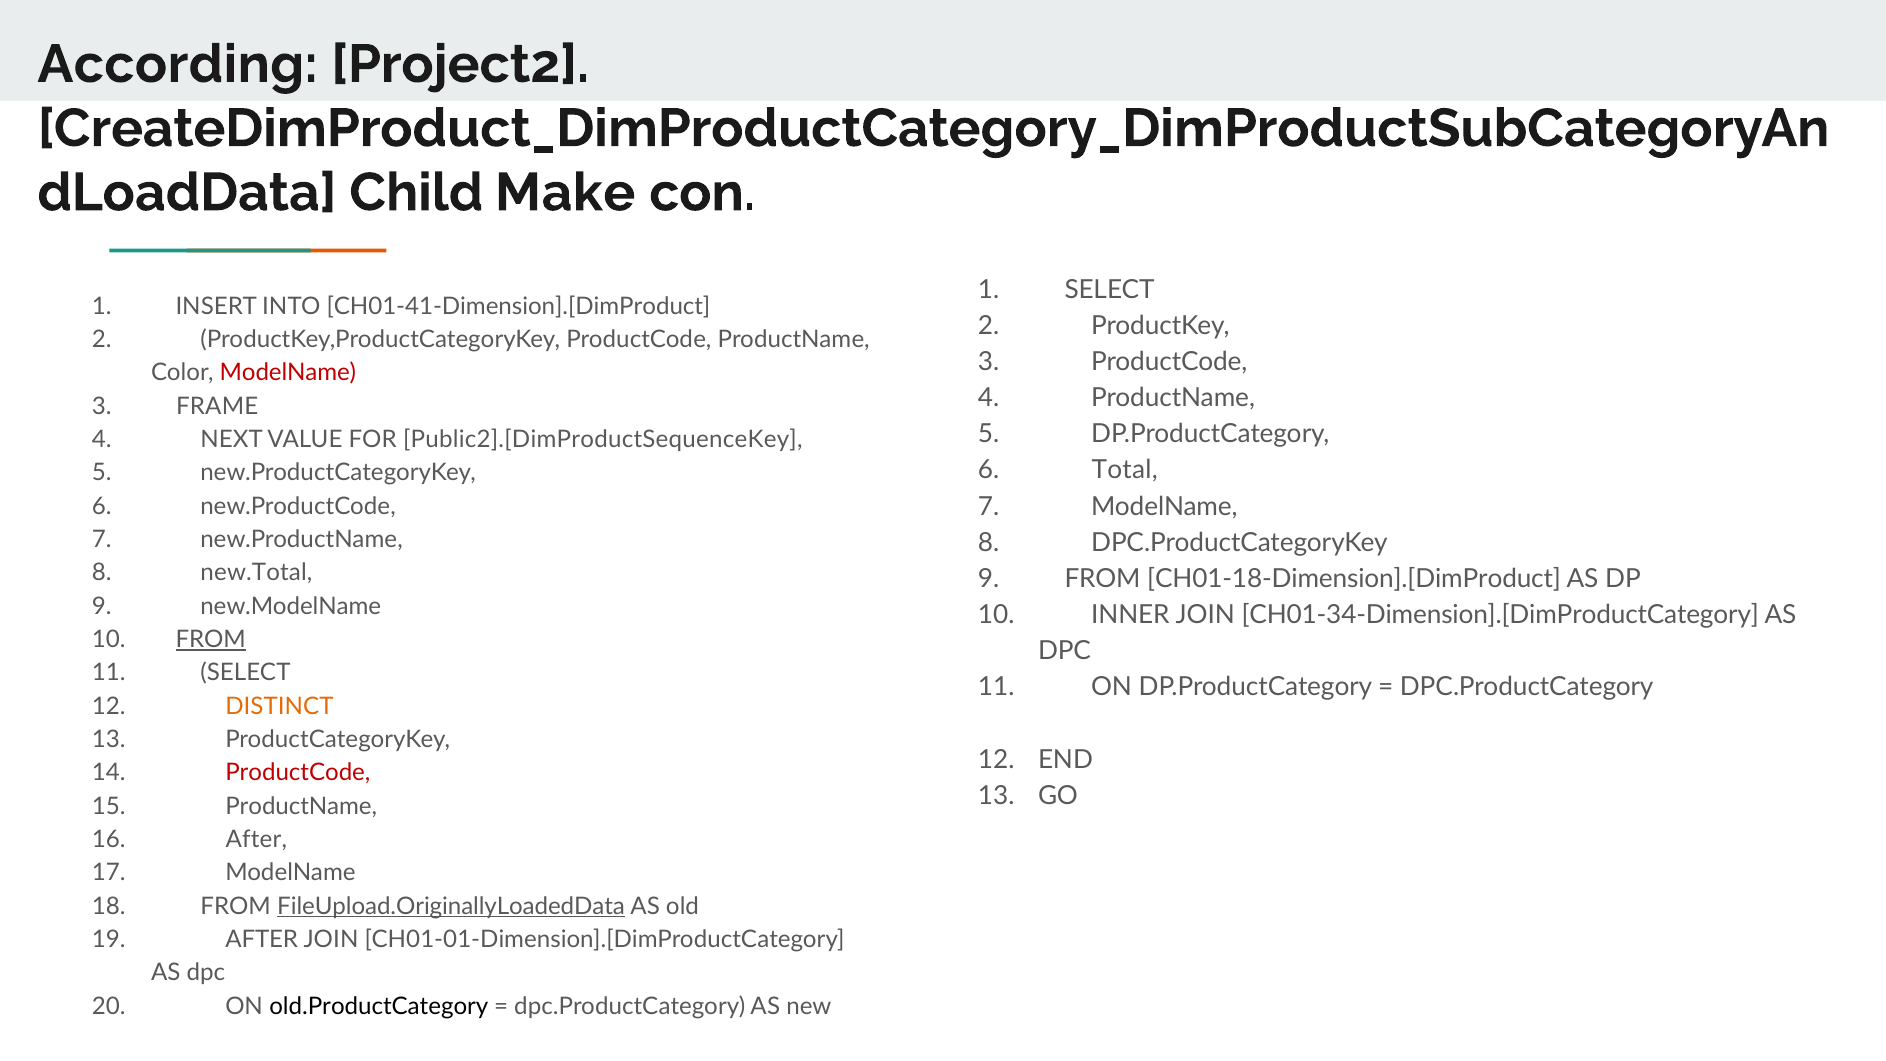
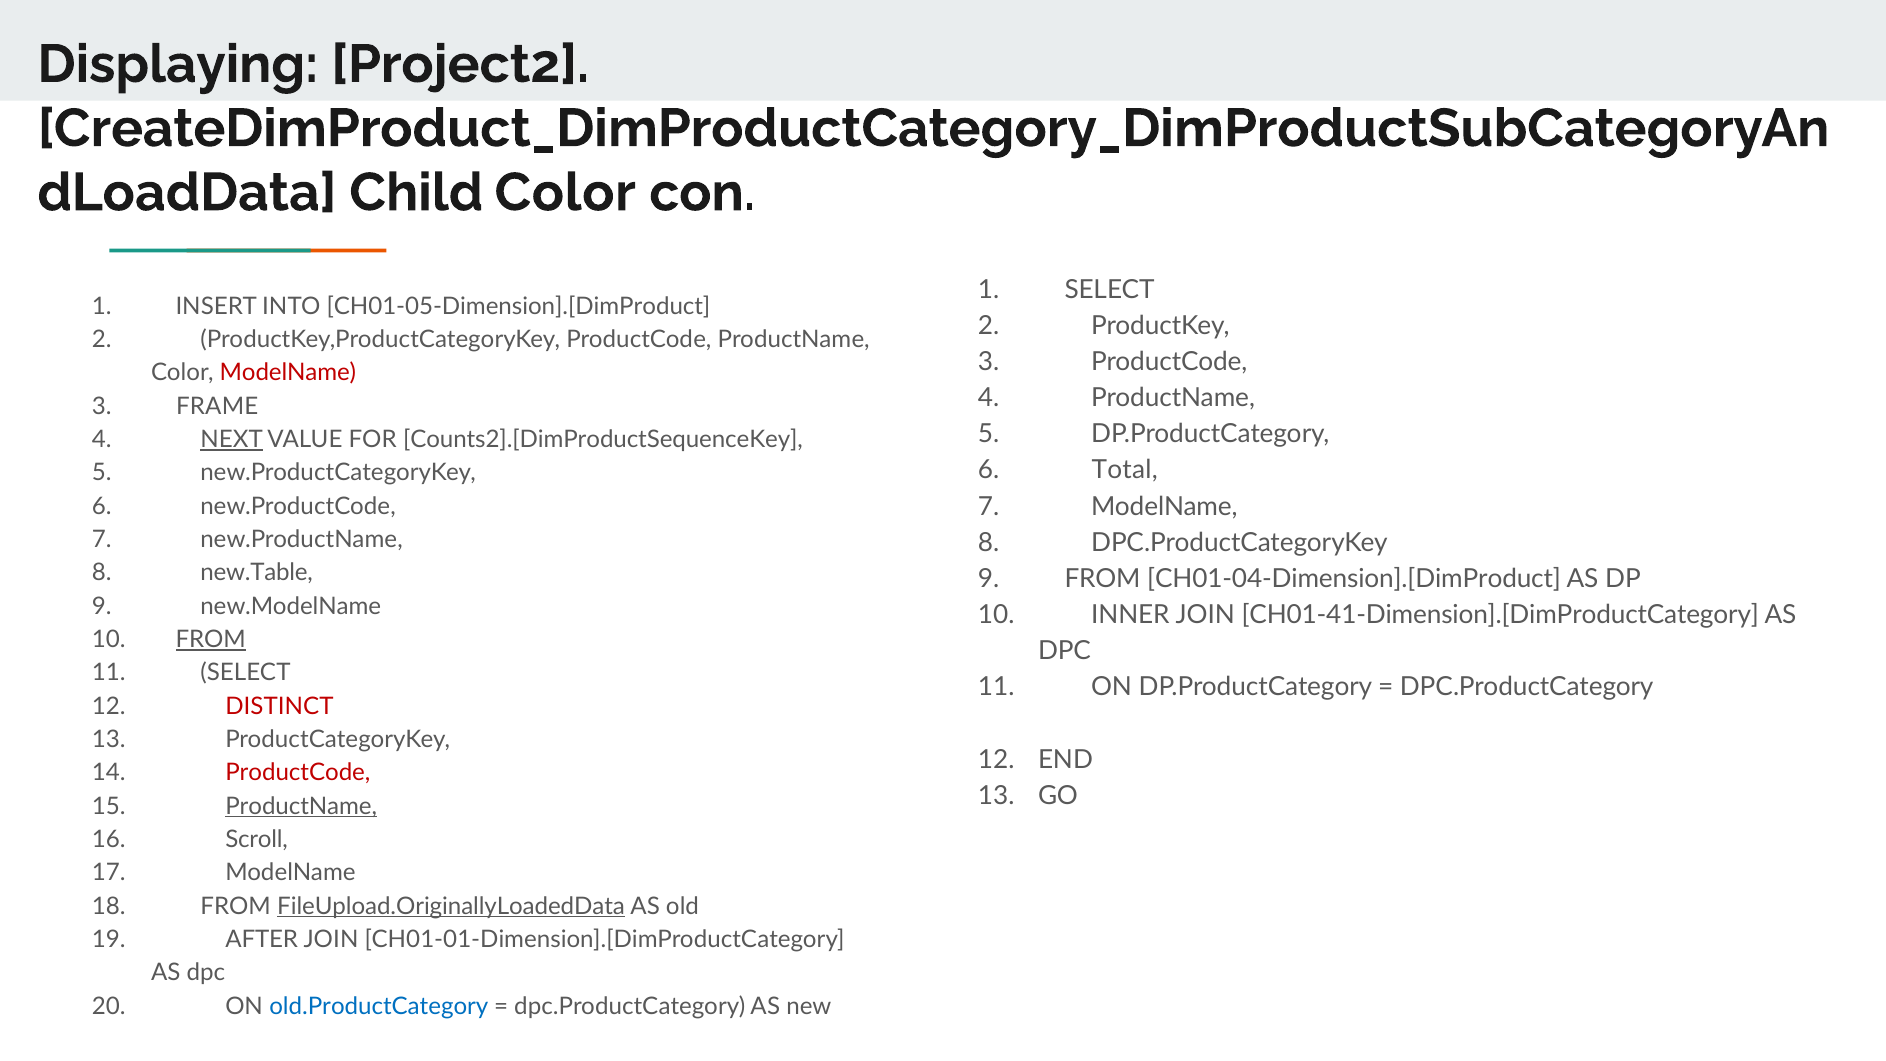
According: According -> Displaying (178, 64)
Child Make: Make -> Color (565, 193)
CH01-41-Dimension].[DimProduct: CH01-41-Dimension].[DimProduct -> CH01-05-Dimension].[DimProduct (518, 306)
NEXT underline: none -> present (232, 439)
Public2].[DimProductSequenceKey: Public2].[DimProductSequenceKey -> Counts2].[DimProductSequenceKey (603, 439)
new.Total: new.Total -> new.Table (257, 573)
CH01-18-Dimension].[DimProduct: CH01-18-Dimension].[DimProduct -> CH01-04-Dimension].[DimProduct (1354, 579)
CH01-34-Dimension].[DimProductCategory: CH01-34-Dimension].[DimProductCategory -> CH01-41-Dimension].[DimProductCategory (1500, 615)
DISTINCT colour: orange -> red (279, 706)
ProductName underline: none -> present (301, 806)
After: After -> Scroll (257, 840)
old.ProductCategory colour: black -> blue (379, 1006)
